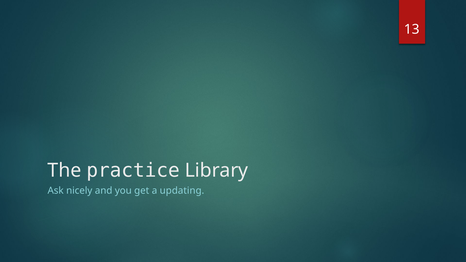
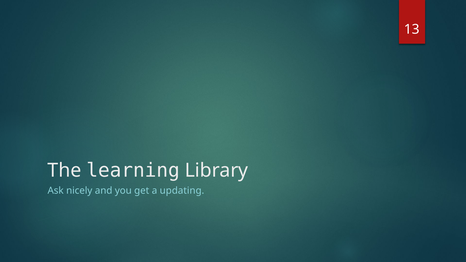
practice: practice -> learning (133, 171)
